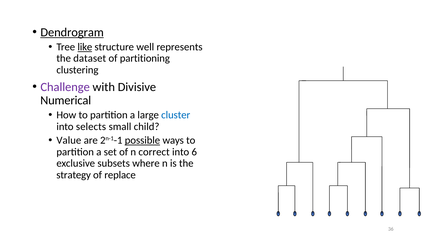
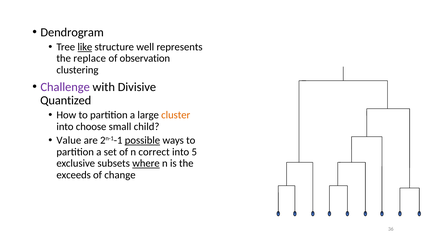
Dendrogram underline: present -> none (72, 32)
dataset: dataset -> replace (90, 58)
partitioning: partitioning -> observation (145, 58)
Numerical: Numerical -> Quantized (66, 100)
cluster colour: blue -> orange (176, 115)
selects: selects -> choose (91, 126)
6: 6 -> 5 (194, 152)
where underline: none -> present (146, 163)
strategy: strategy -> exceeds (74, 175)
replace: replace -> change (120, 175)
